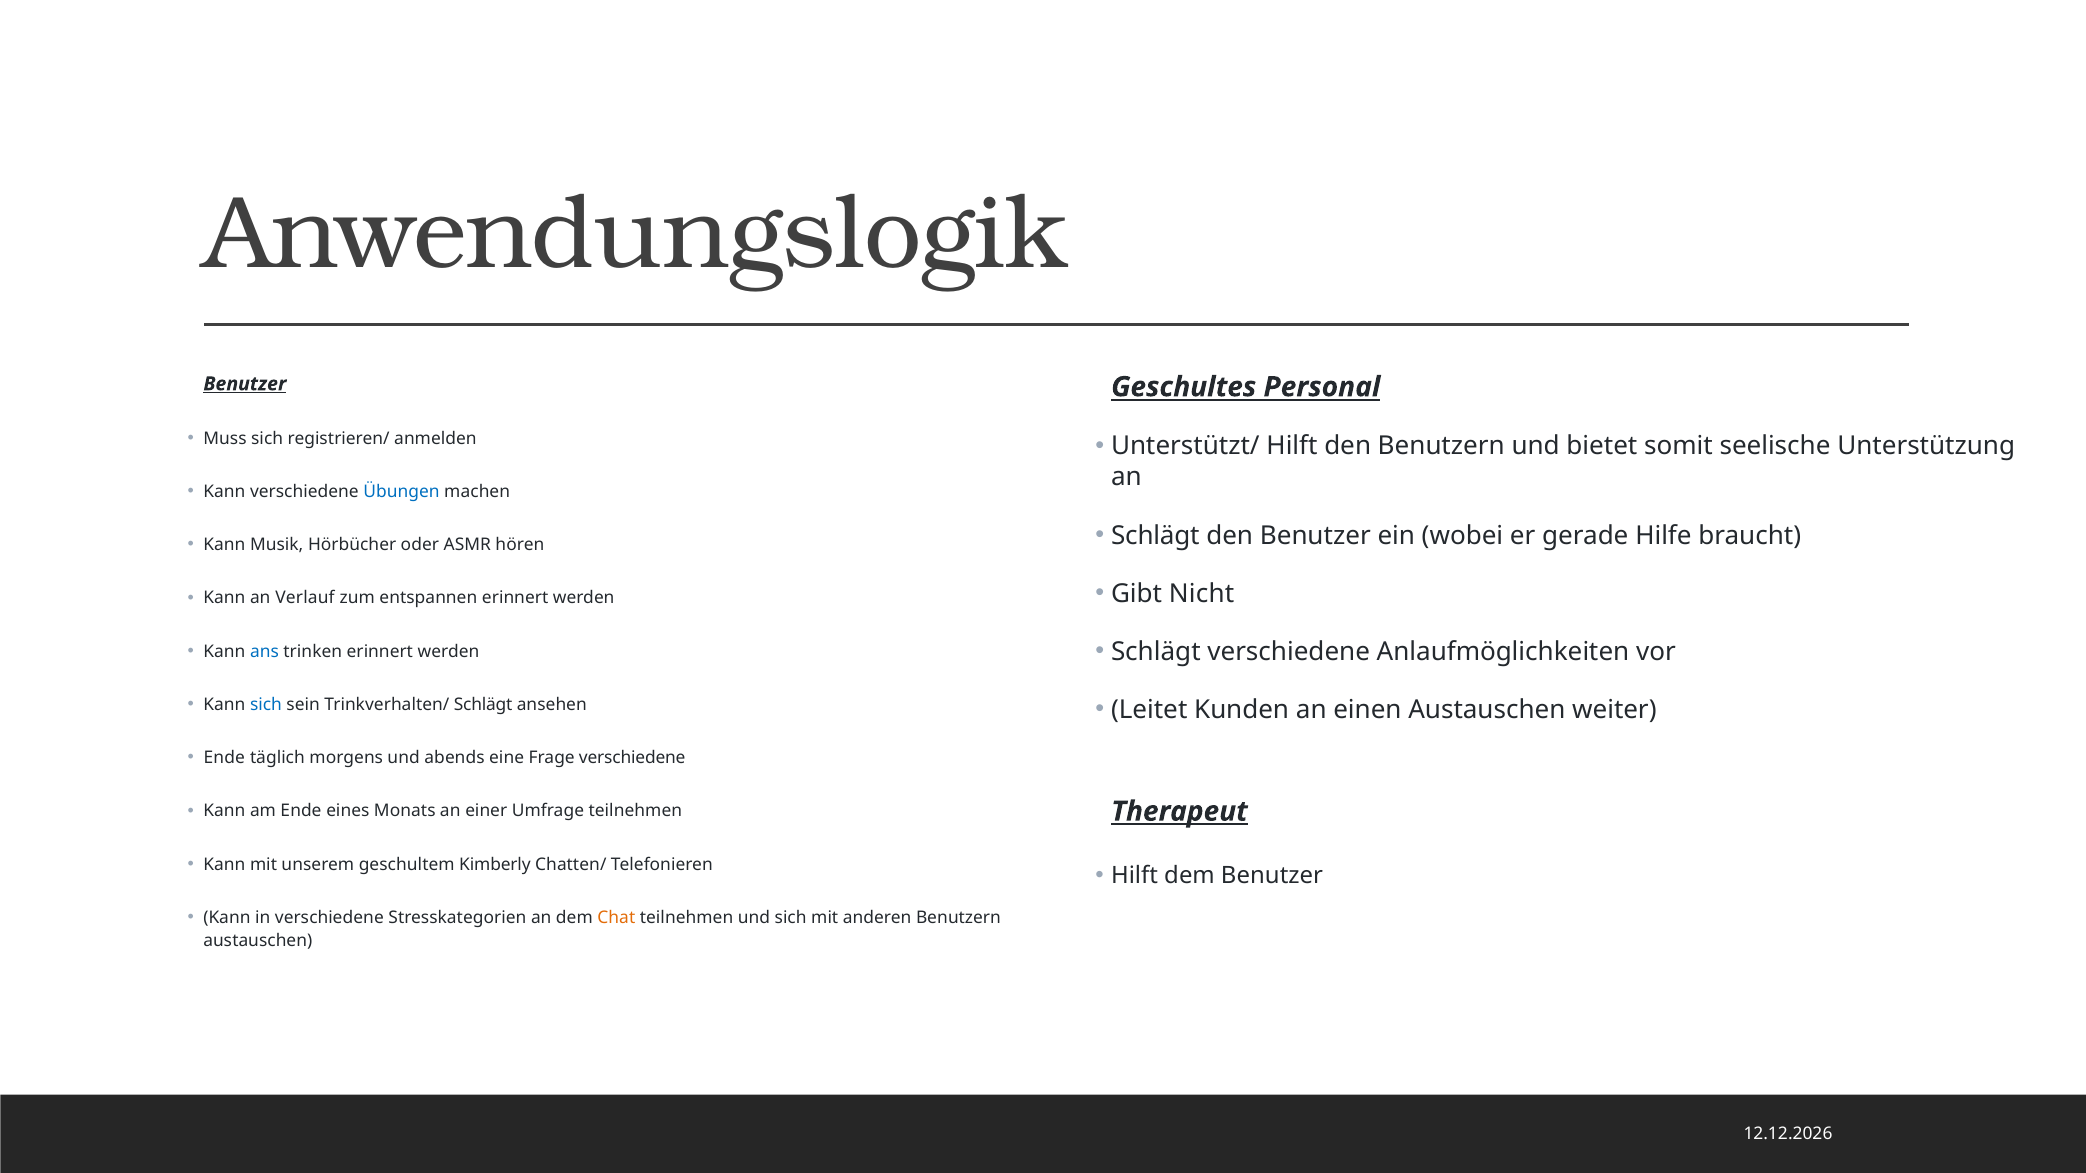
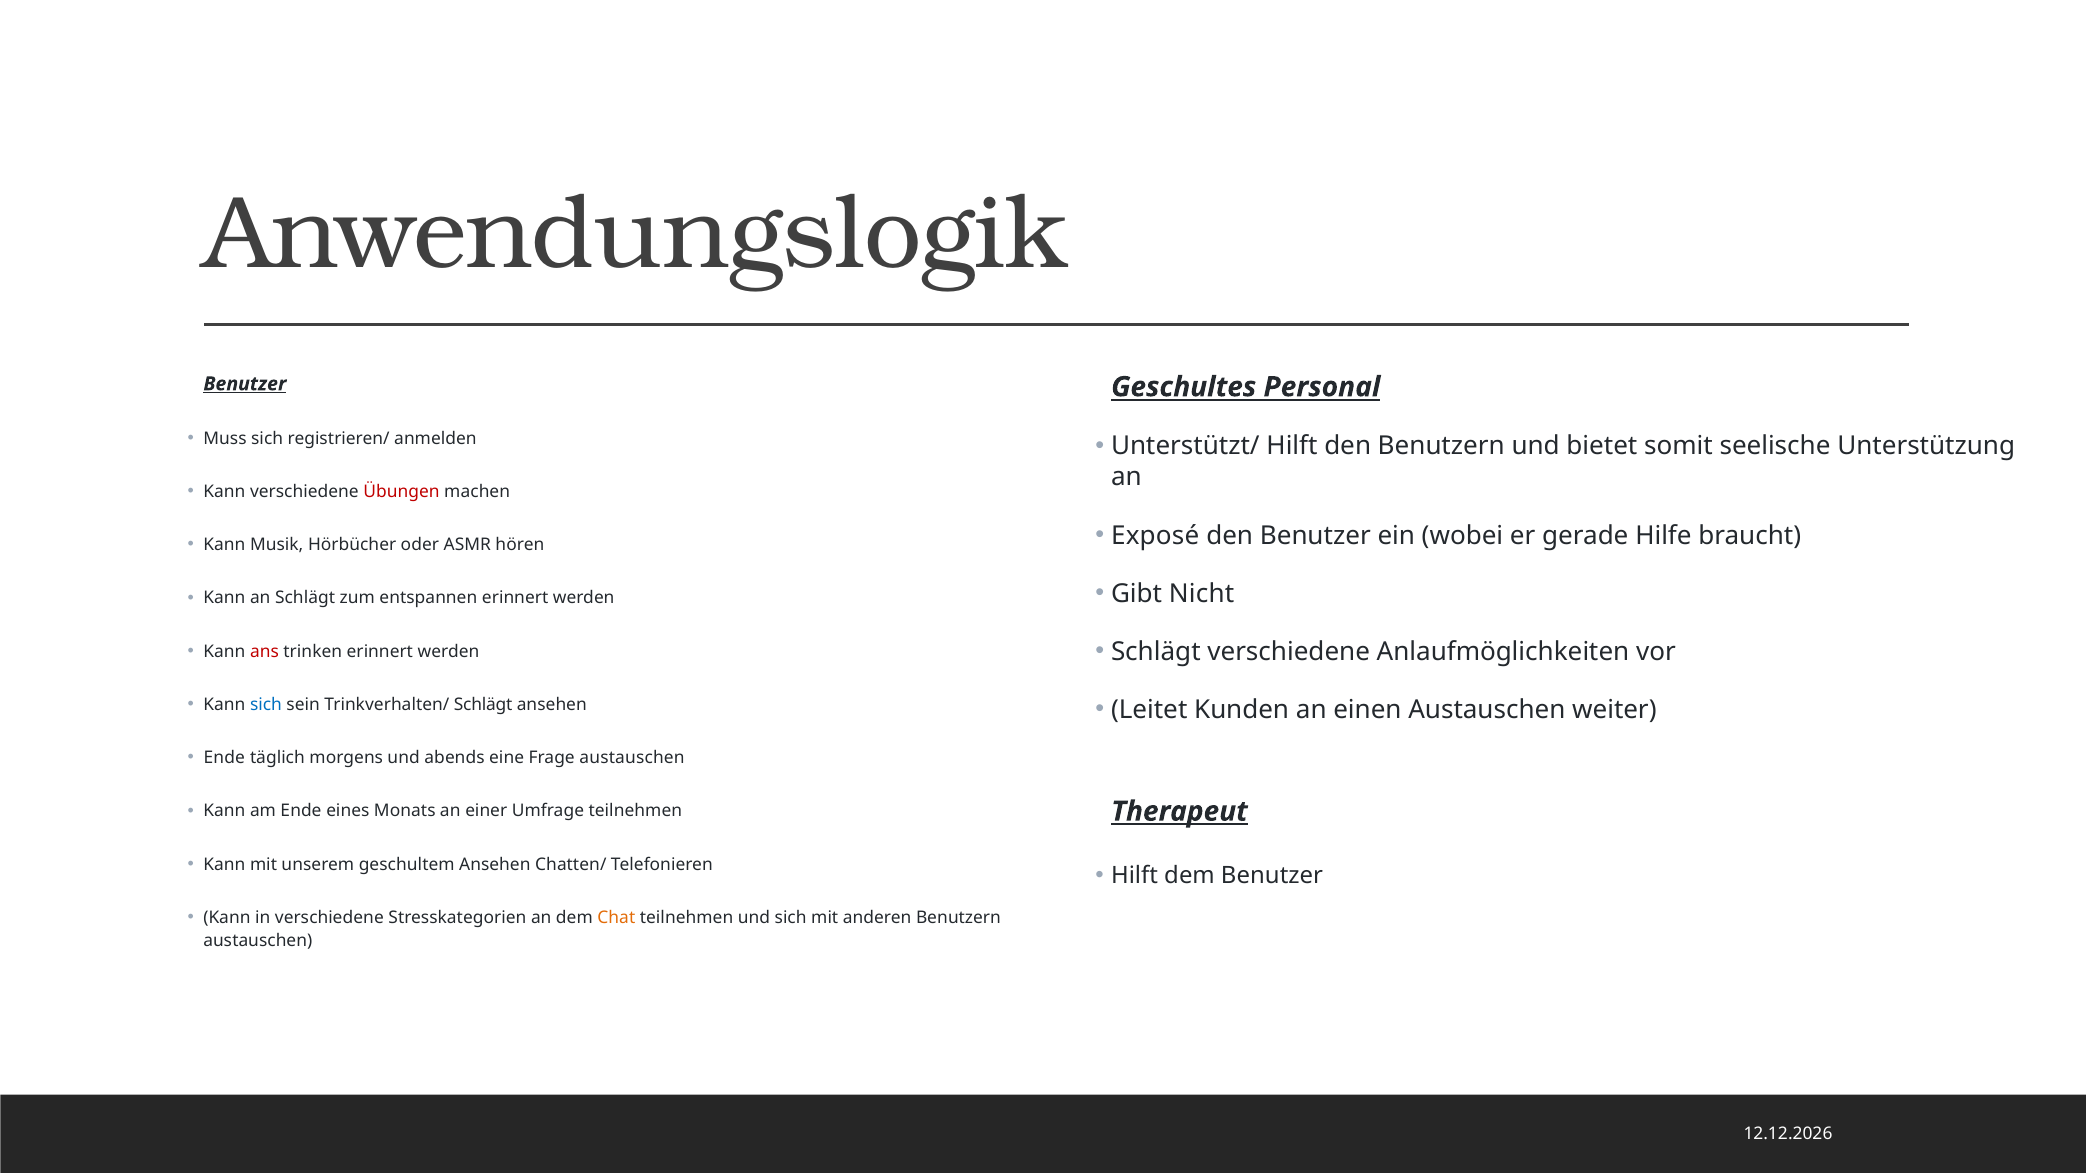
Übungen colour: blue -> red (402, 492)
Schlägt: Schlägt -> Exposé (1155, 536)
an Verlauf: Verlauf -> Schlägt (305, 598)
ans colour: blue -> red (264, 652)
Frage verschiedene: verschiedene -> austauschen (632, 758)
geschultem Kimberly: Kimberly -> Ansehen (495, 865)
